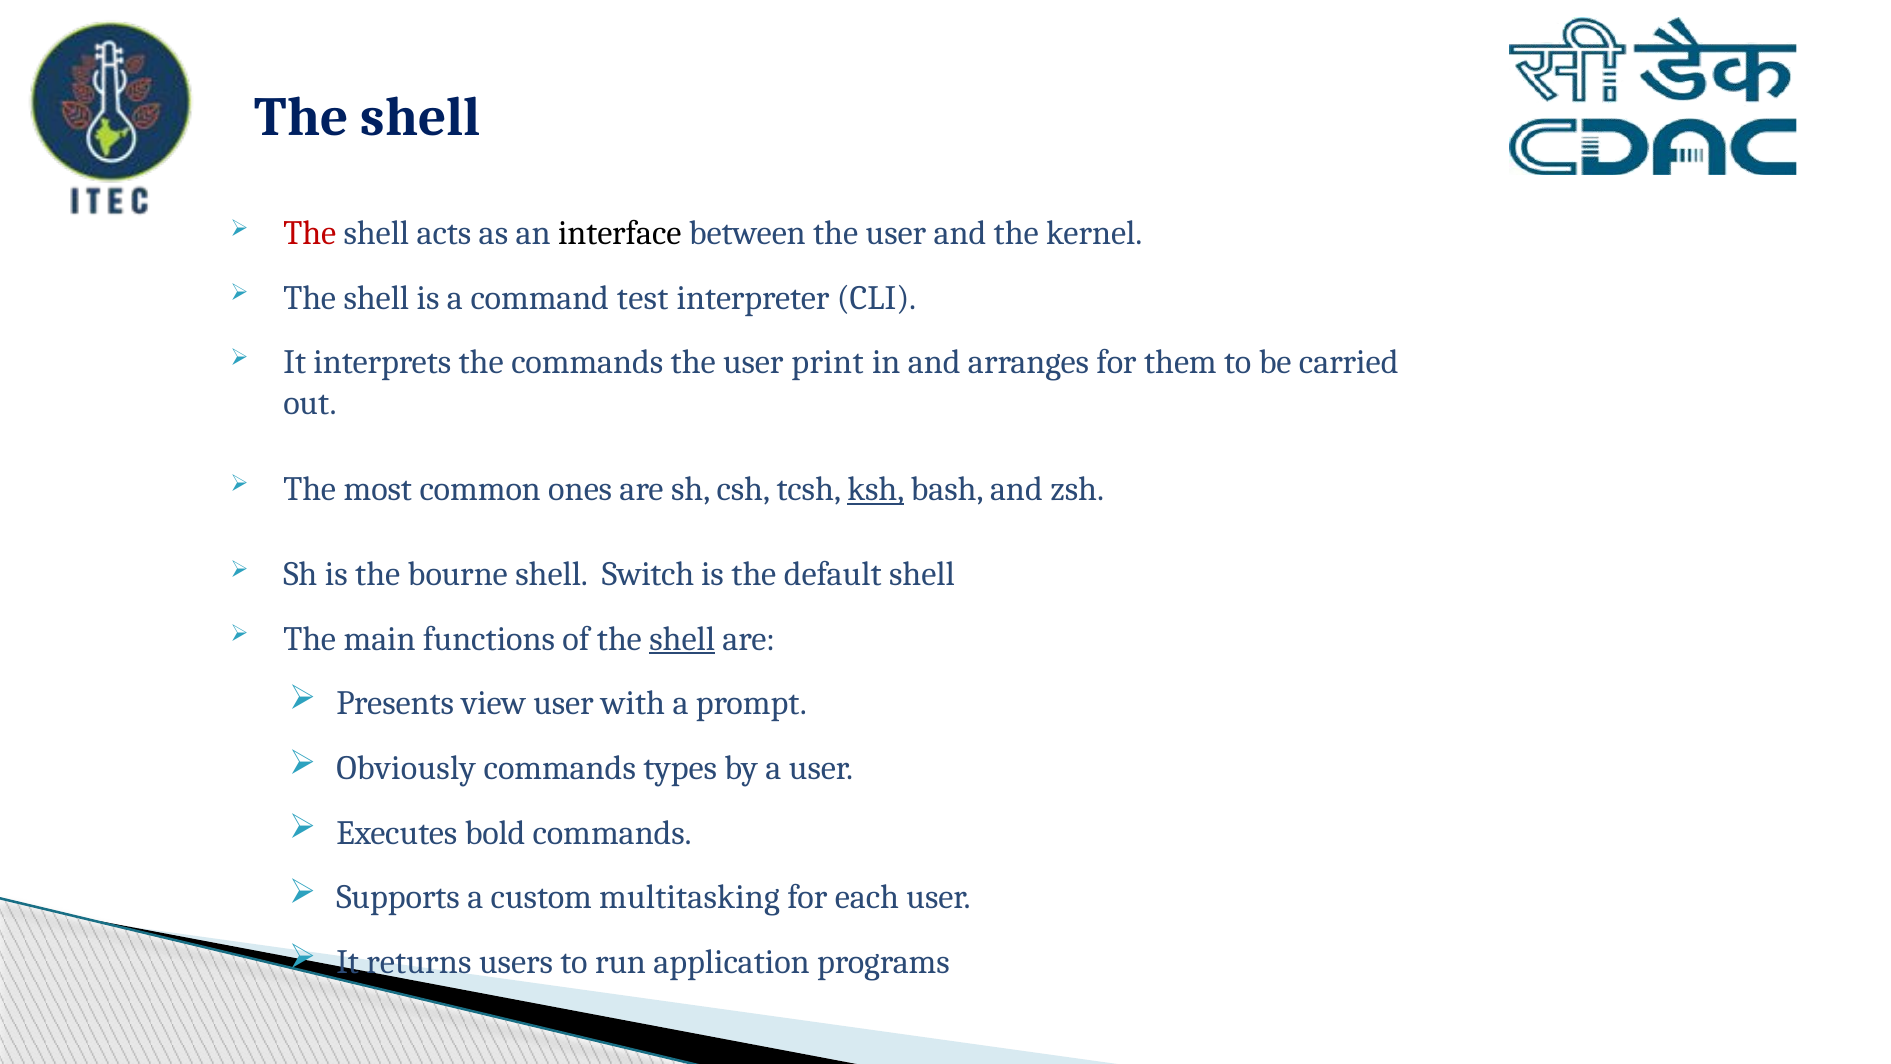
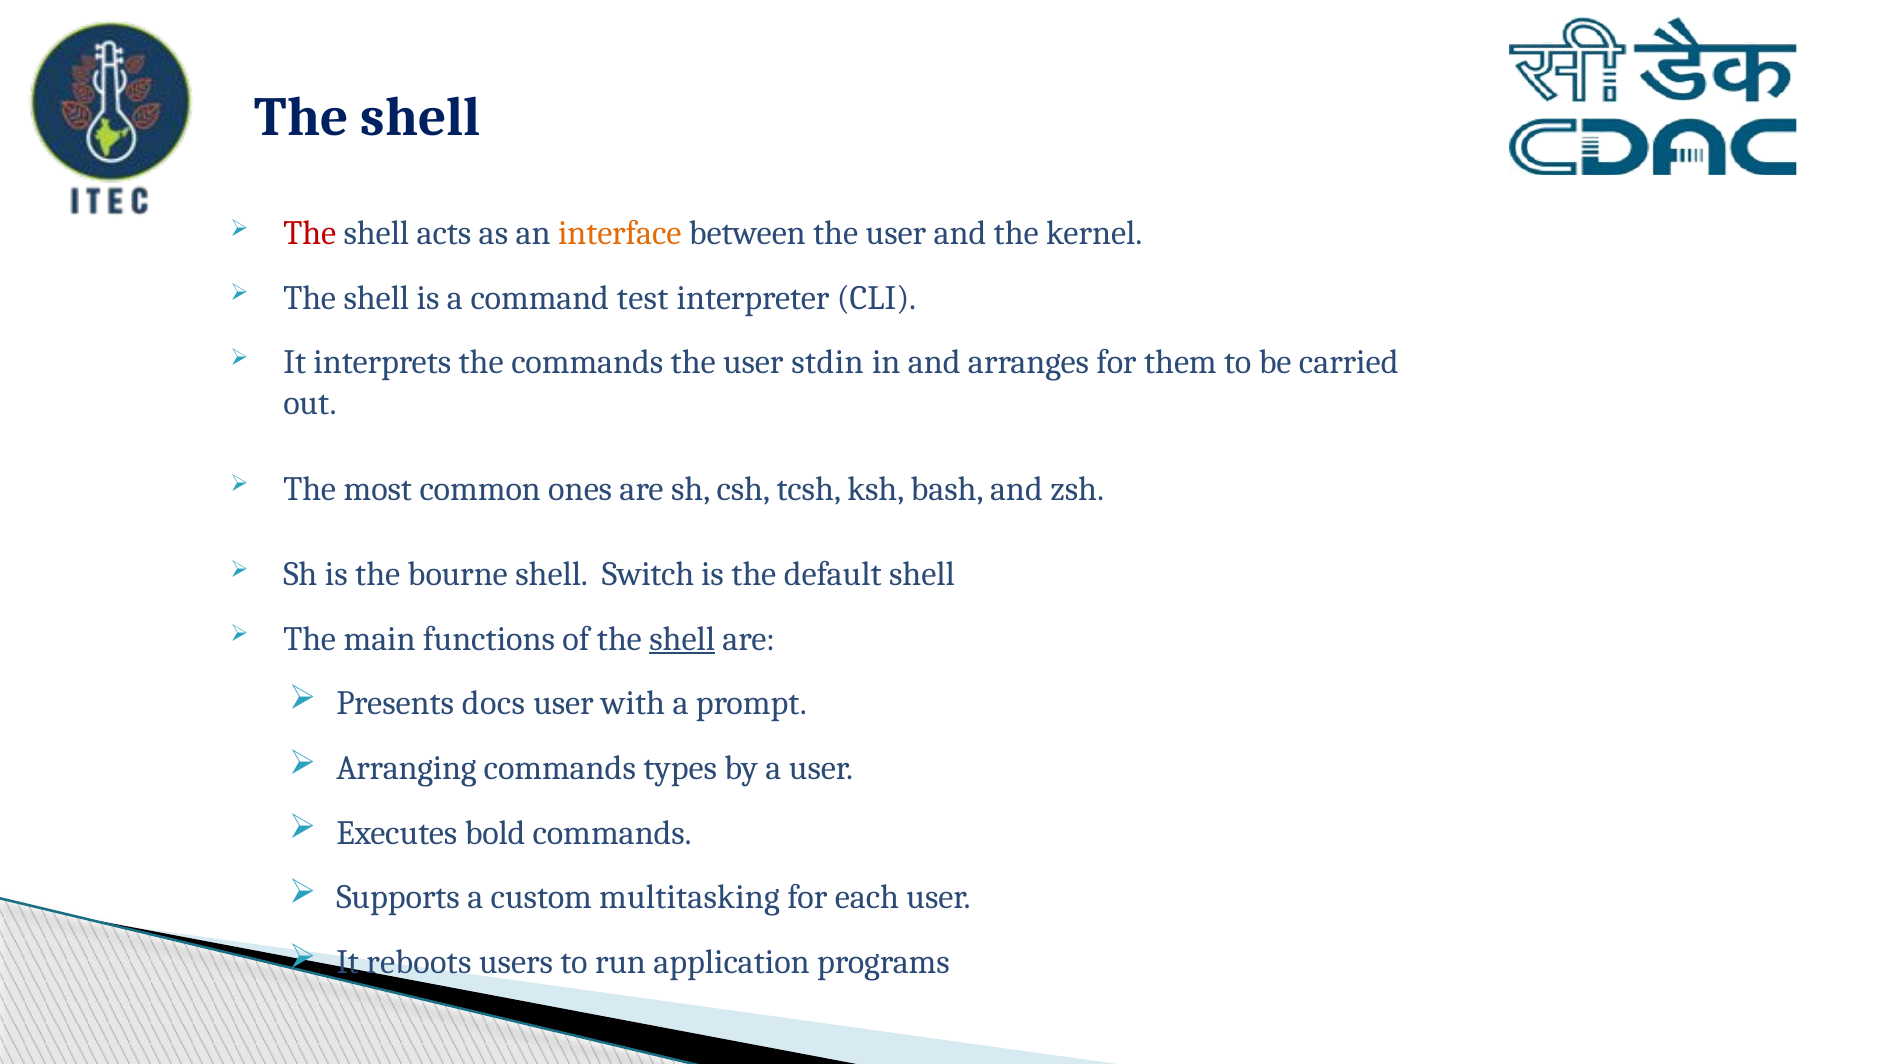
interface colour: black -> orange (620, 233)
print: print -> stdin (828, 363)
ksh underline: present -> none (876, 489)
view: view -> docs (493, 703)
Obviously: Obviously -> Arranging (406, 768)
returns: returns -> reboots (419, 962)
